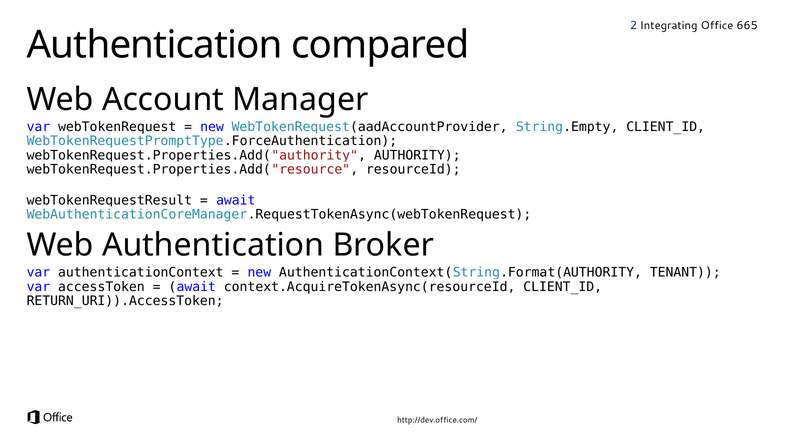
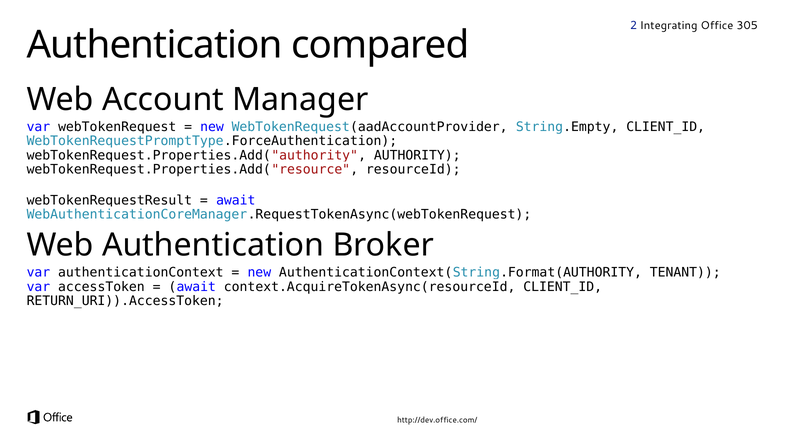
665: 665 -> 305 (747, 25)
